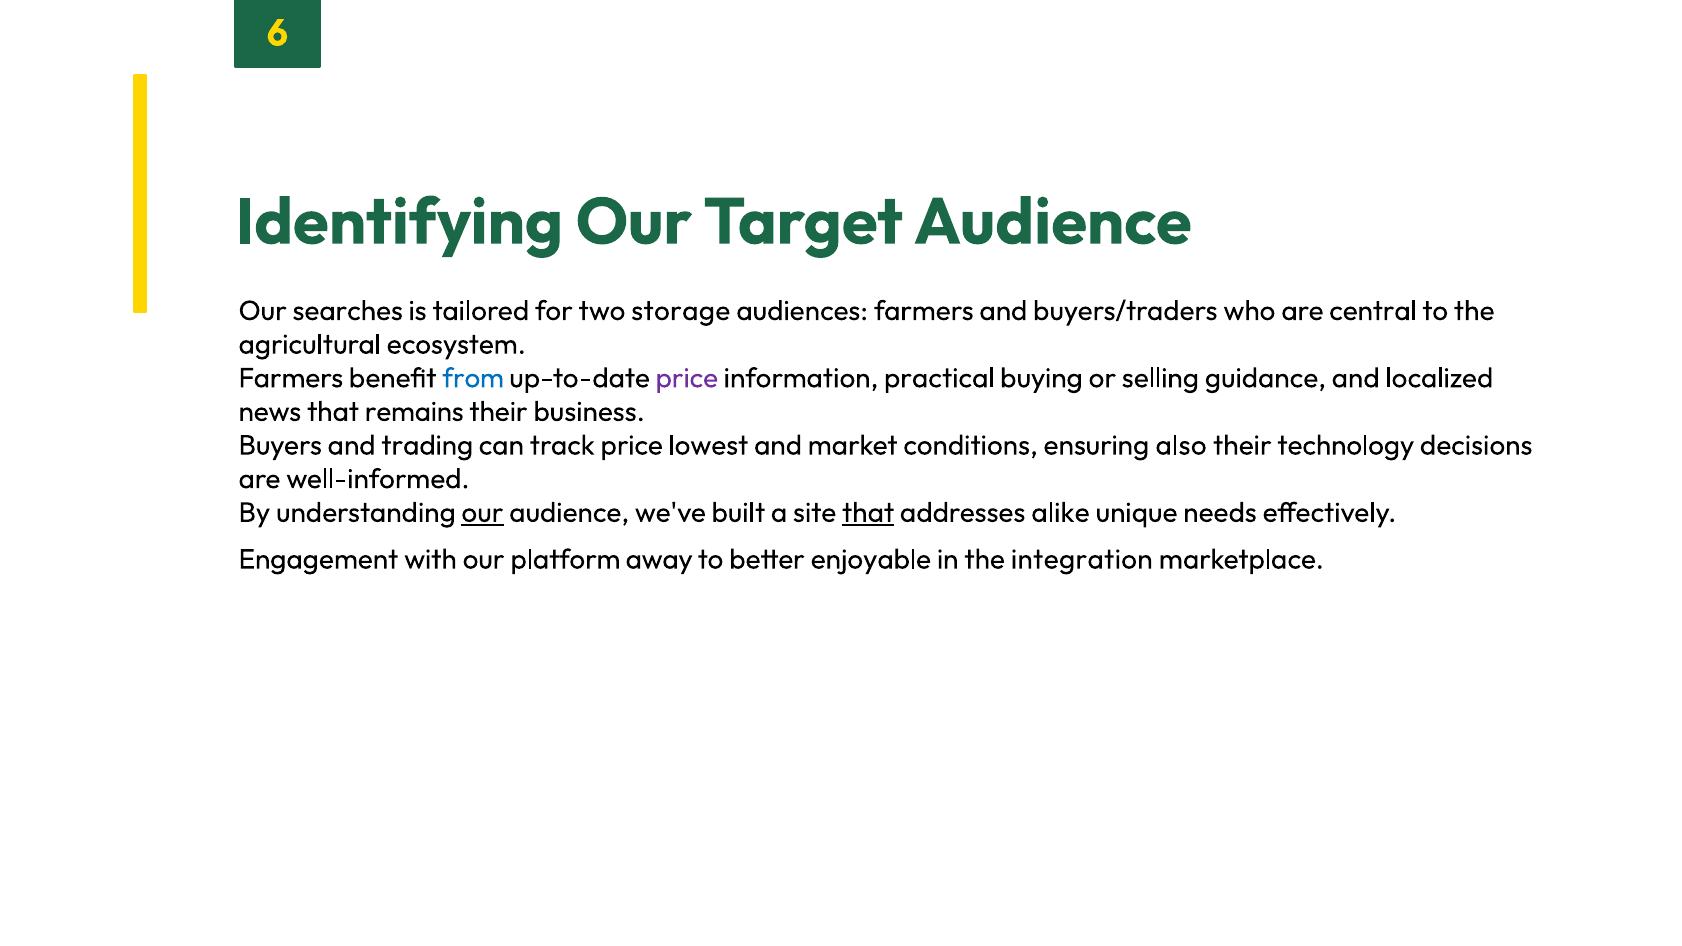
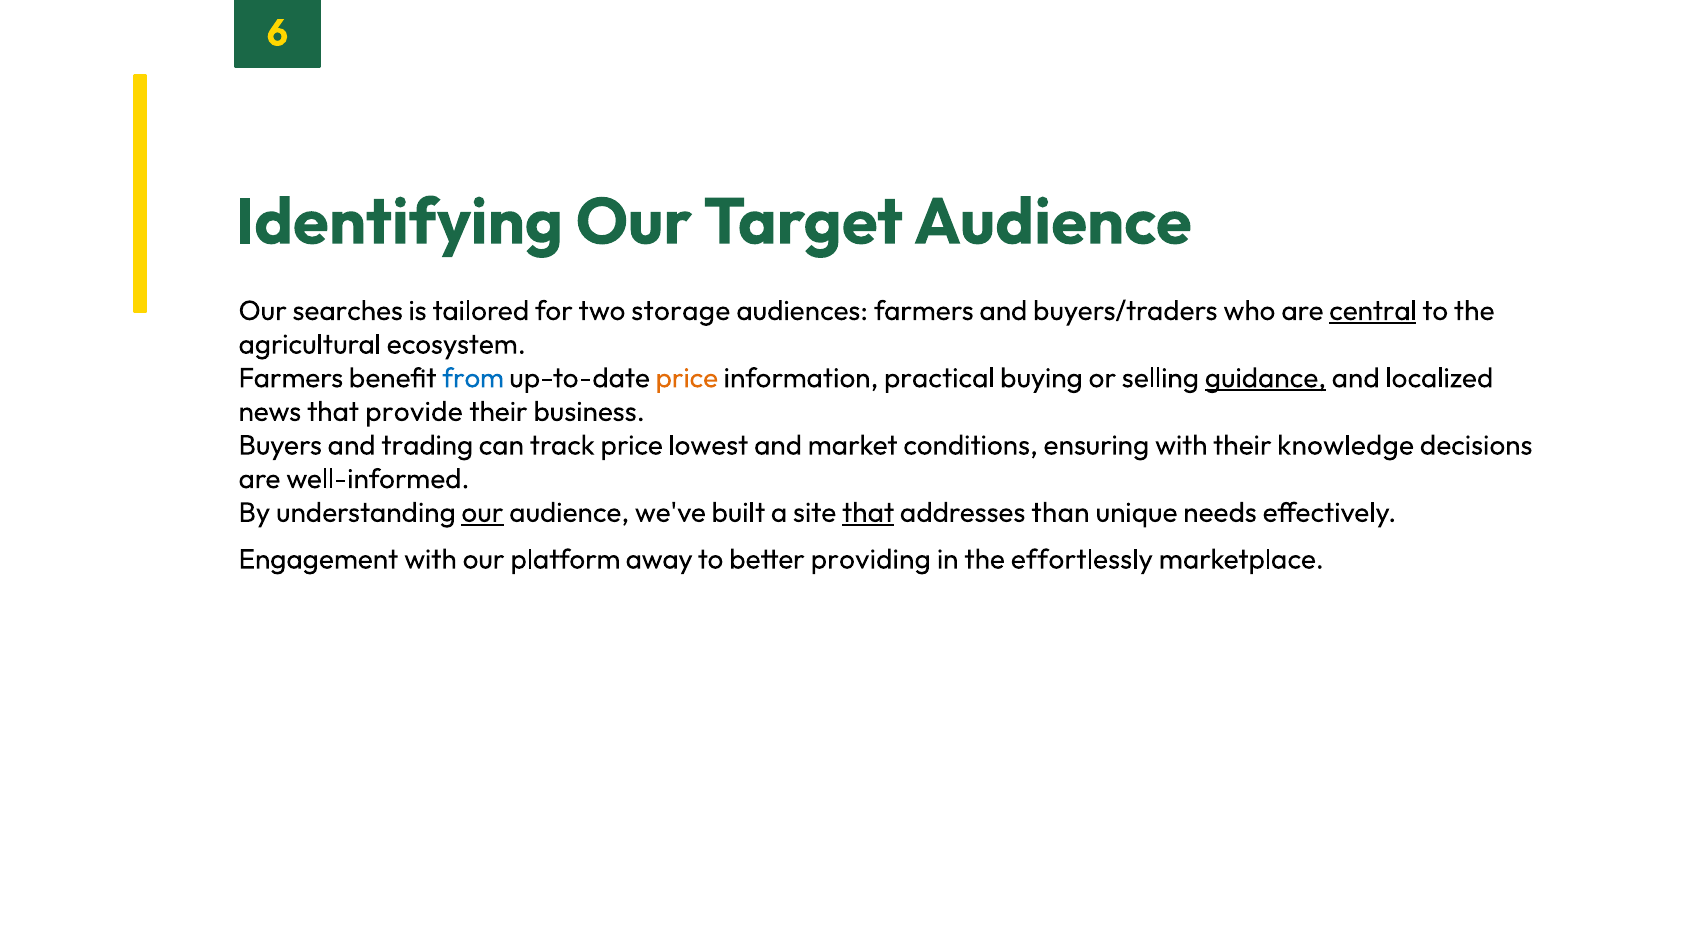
central underline: none -> present (1373, 311)
price colour: purple -> orange (687, 378)
guidance underline: none -> present (1265, 378)
remains: remains -> provide (414, 412)
ensuring also: also -> with (1181, 445)
technology: technology -> knowledge (1346, 445)
alike: alike -> than (1060, 513)
enjoyable: enjoyable -> providing (871, 559)
integration: integration -> effortlessly (1082, 559)
